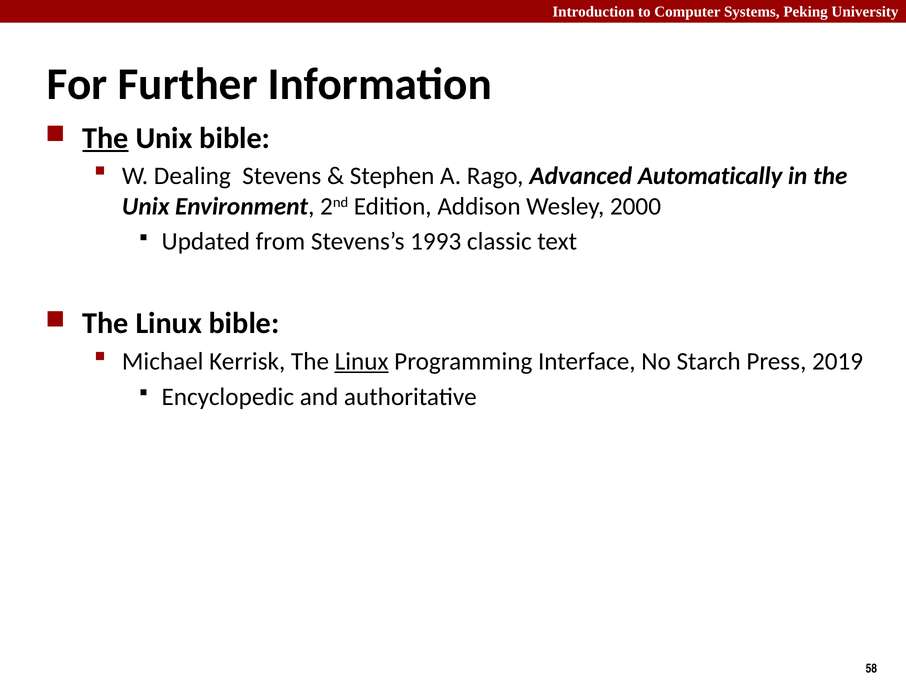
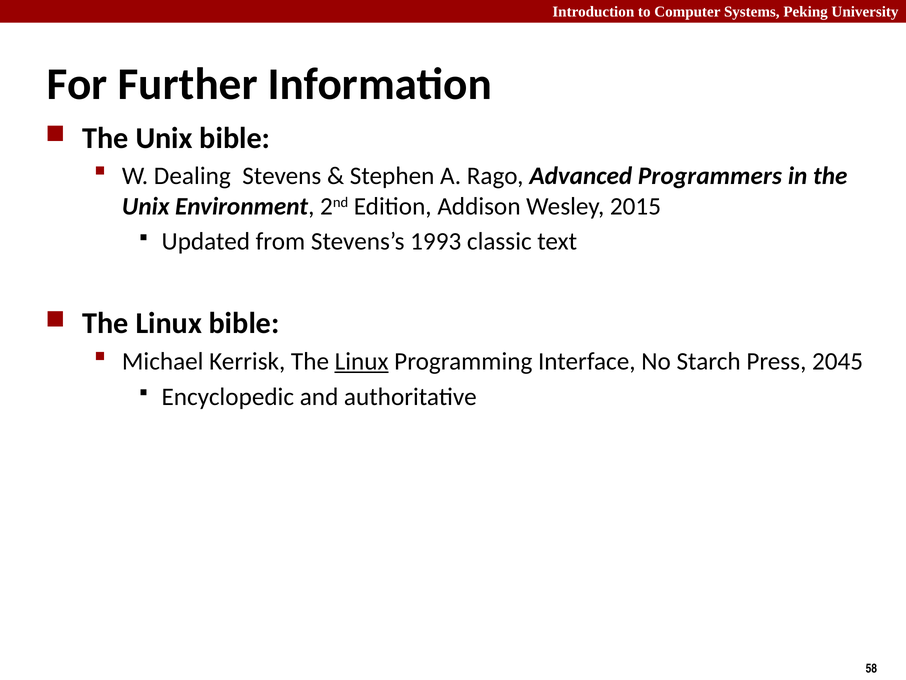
The underline: present -> none (106, 138)
Automatically: Automatically -> Programmers (710, 176)
2000: 2000 -> 2015 (635, 206)
2019: 2019 -> 2045 (838, 361)
